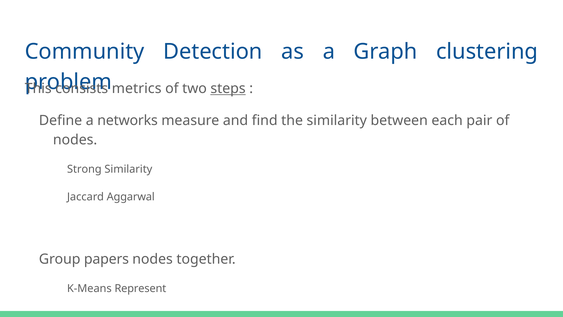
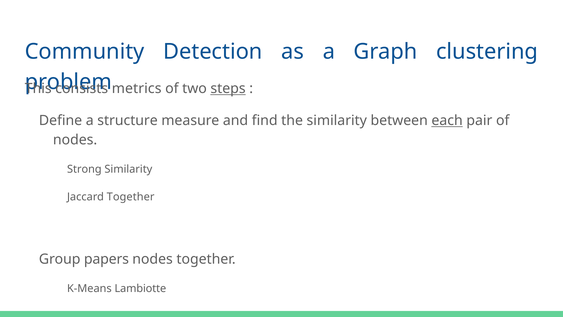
networks: networks -> structure (128, 120)
each underline: none -> present (447, 120)
Jaccard Aggarwal: Aggarwal -> Together (131, 197)
Represent: Represent -> Lambiotte (140, 288)
